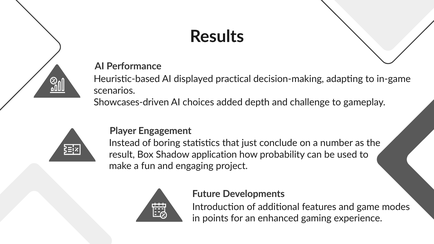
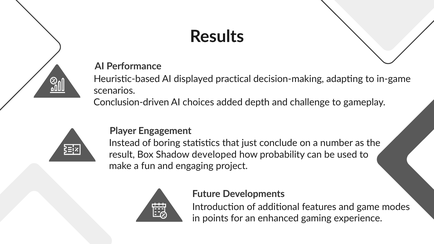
Showcases-driven: Showcases-driven -> Conclusion-driven (131, 102)
application: application -> developed (214, 155)
